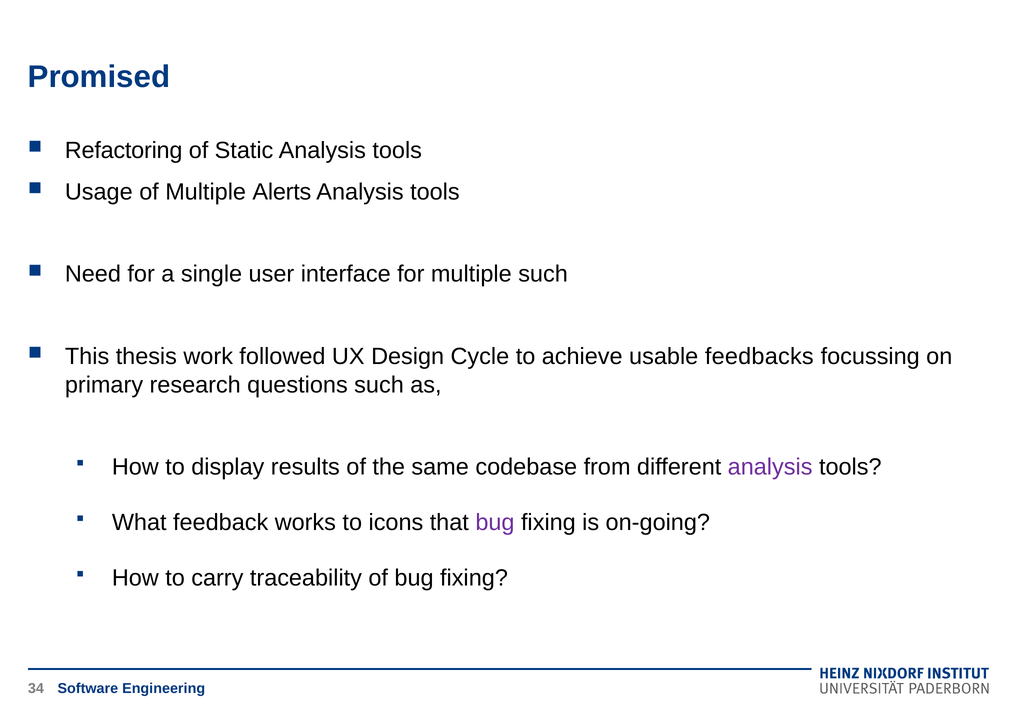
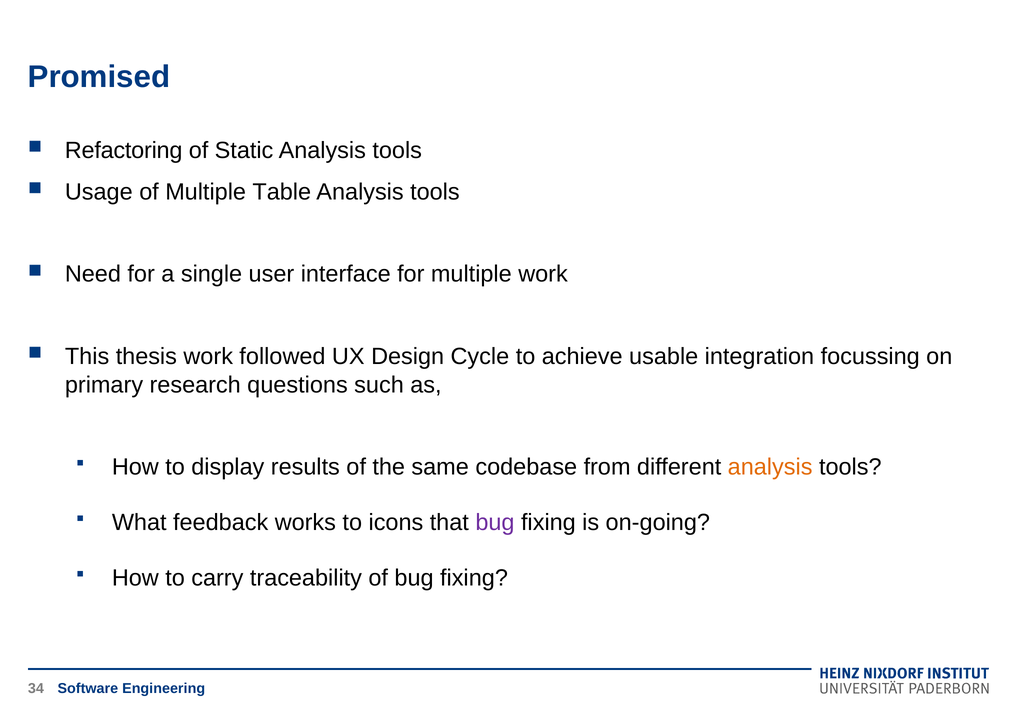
Alerts: Alerts -> Table (282, 192)
multiple such: such -> work (543, 274)
feedbacks: feedbacks -> integration (759, 357)
analysis colour: purple -> orange (770, 467)
